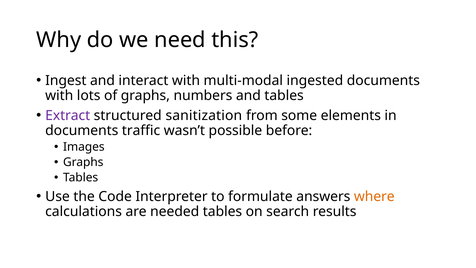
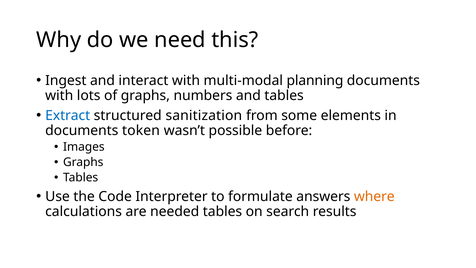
ingested: ingested -> planning (315, 80)
Extract colour: purple -> blue (68, 115)
traffic: traffic -> token (141, 130)
